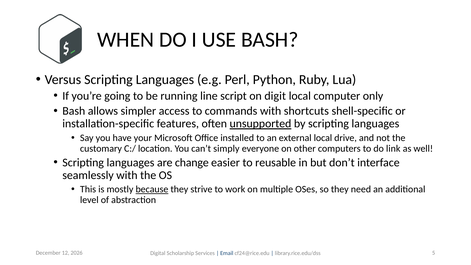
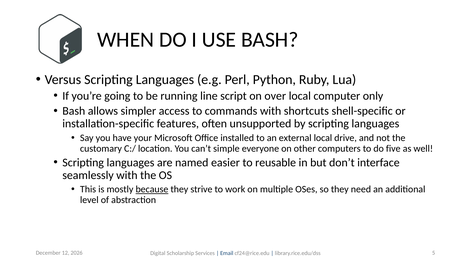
digit: digit -> over (275, 96)
unsupported underline: present -> none (260, 124)
simply: simply -> simple (226, 148)
link: link -> five (393, 148)
change: change -> named (192, 163)
